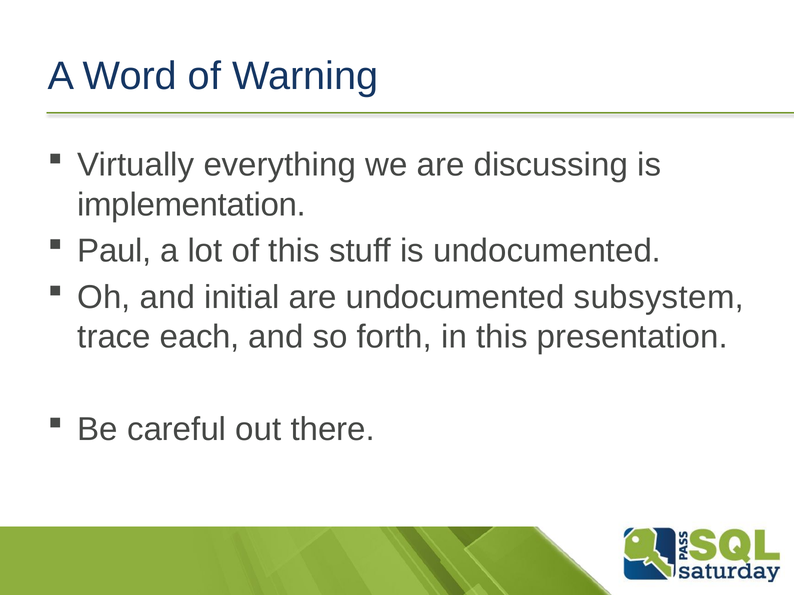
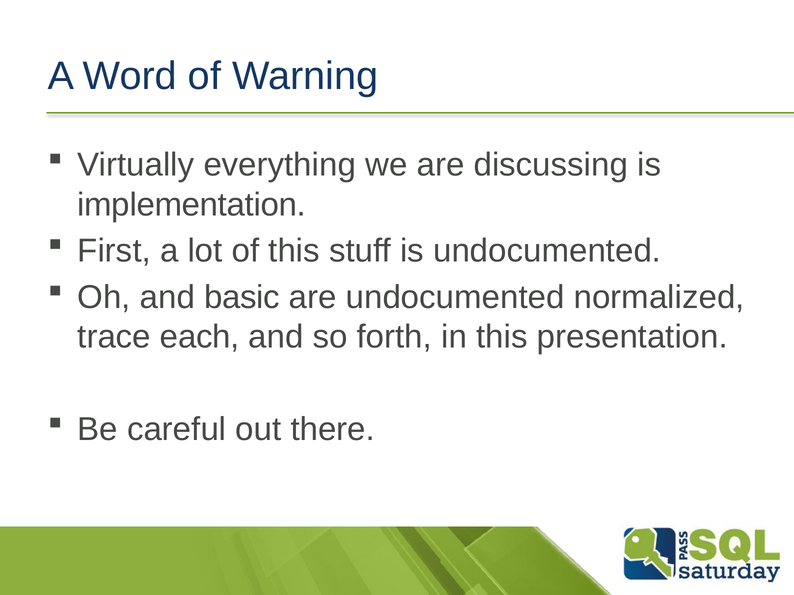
Paul: Paul -> First (114, 251)
initial: initial -> basic (242, 297)
subsystem: subsystem -> normalized (659, 297)
